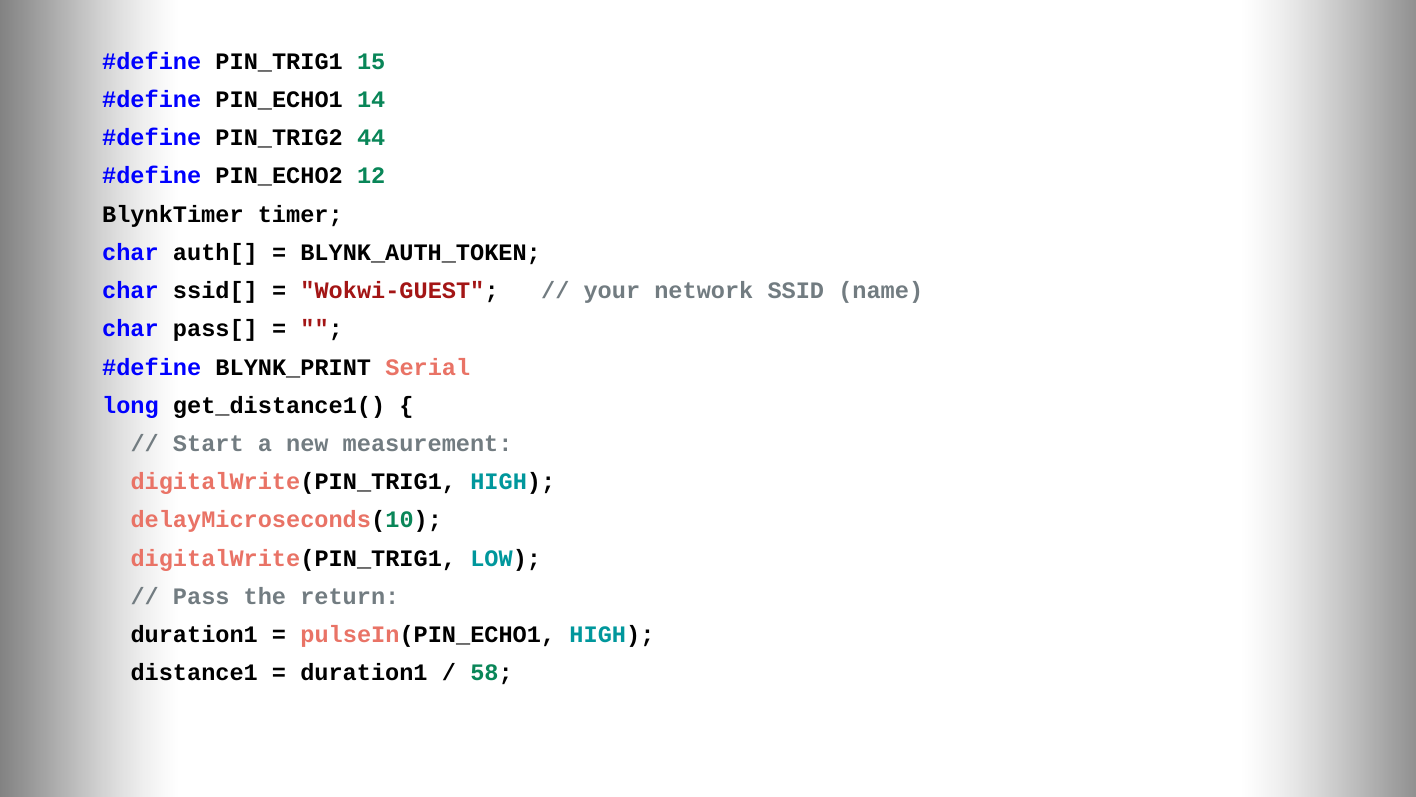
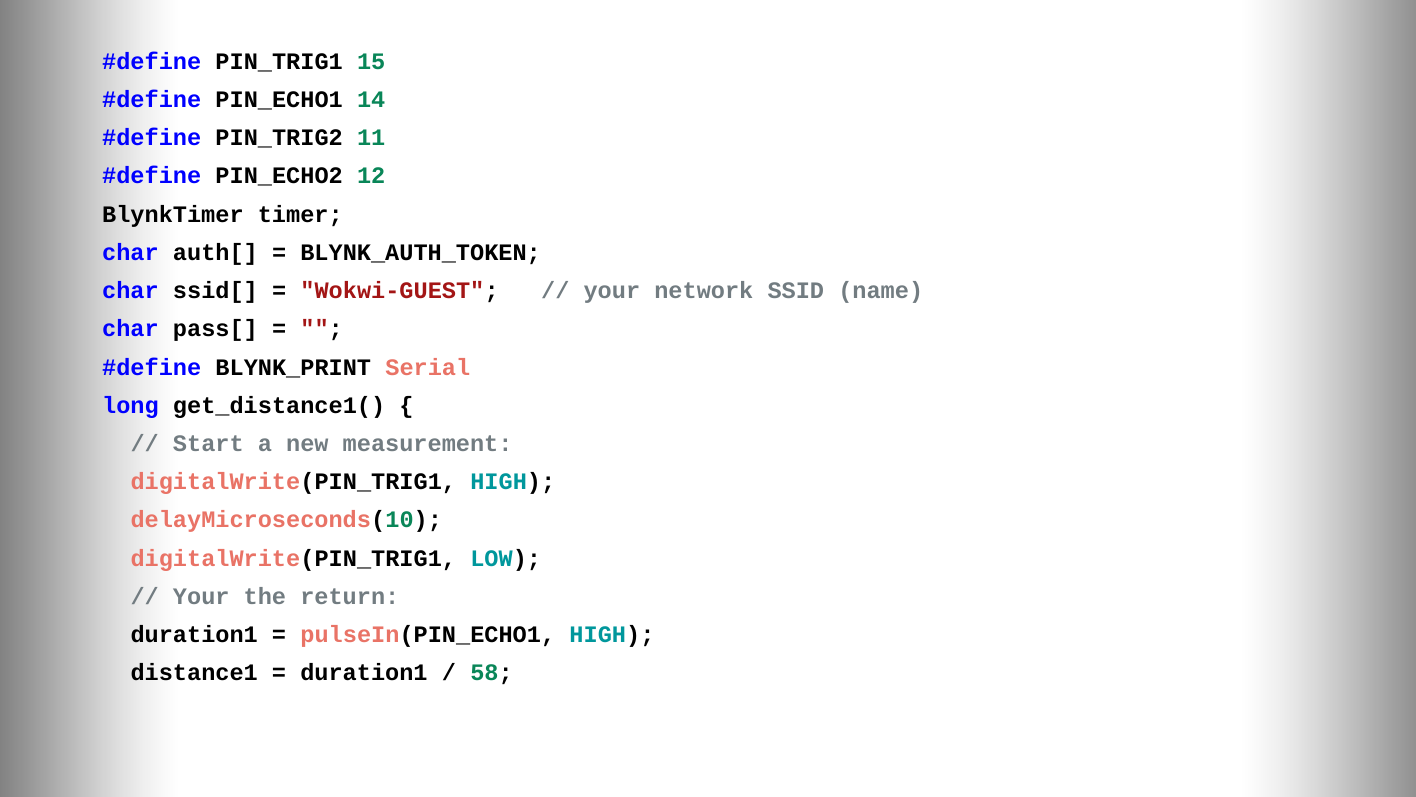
44: 44 -> 11 (371, 138)
Pass: Pass -> Your (201, 596)
